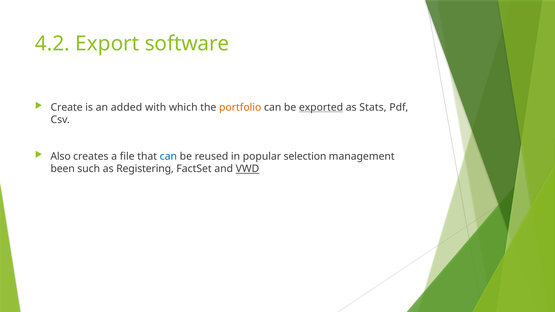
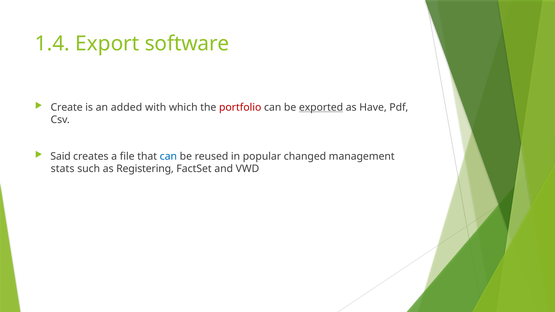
4.2: 4.2 -> 1.4 (52, 44)
portfolio colour: orange -> red (240, 107)
Stats: Stats -> Have (373, 107)
Also: Also -> Said (61, 156)
selection: selection -> changed (305, 156)
been: been -> stats (63, 169)
VWD underline: present -> none (247, 169)
